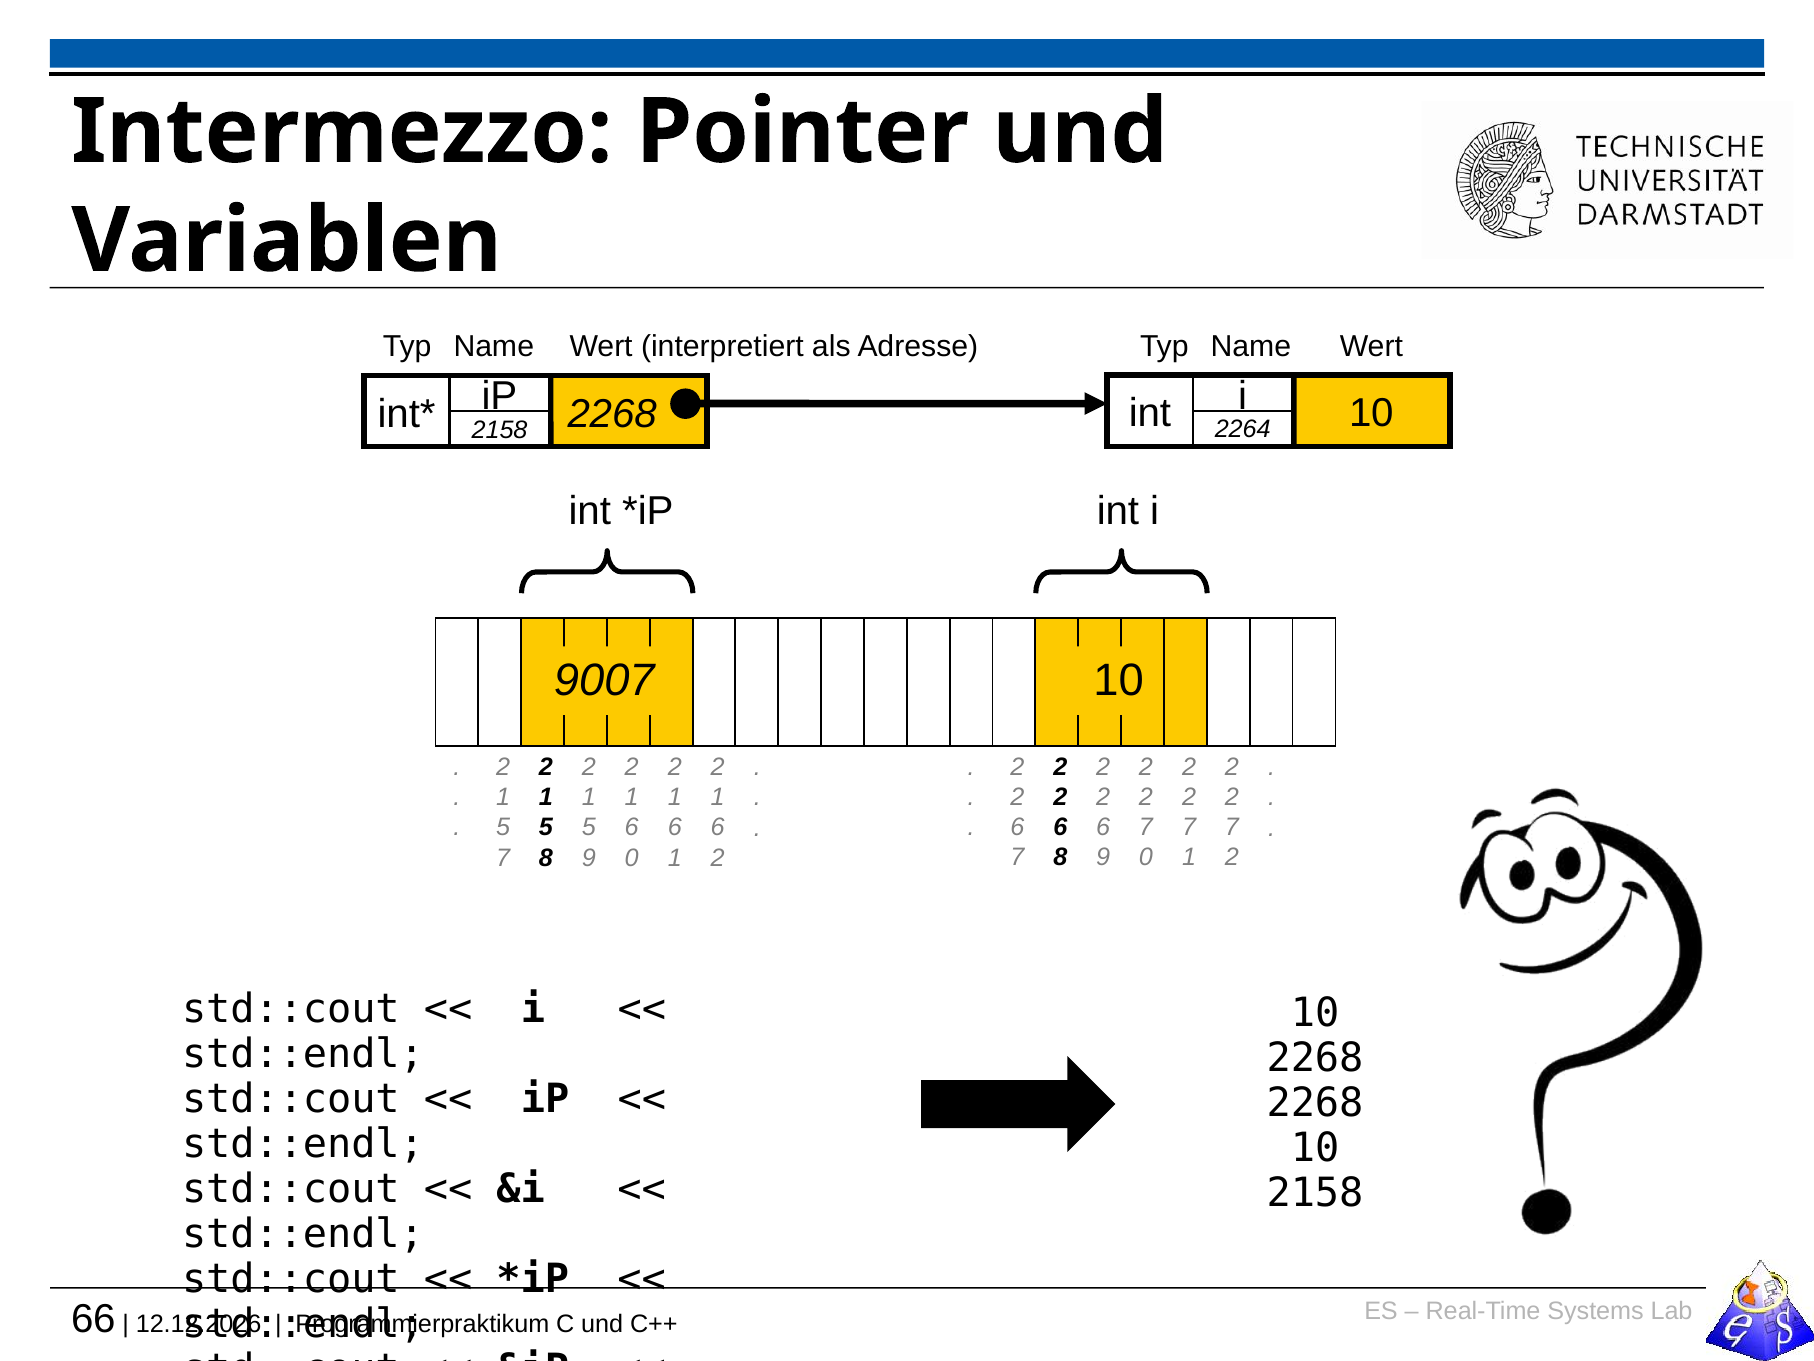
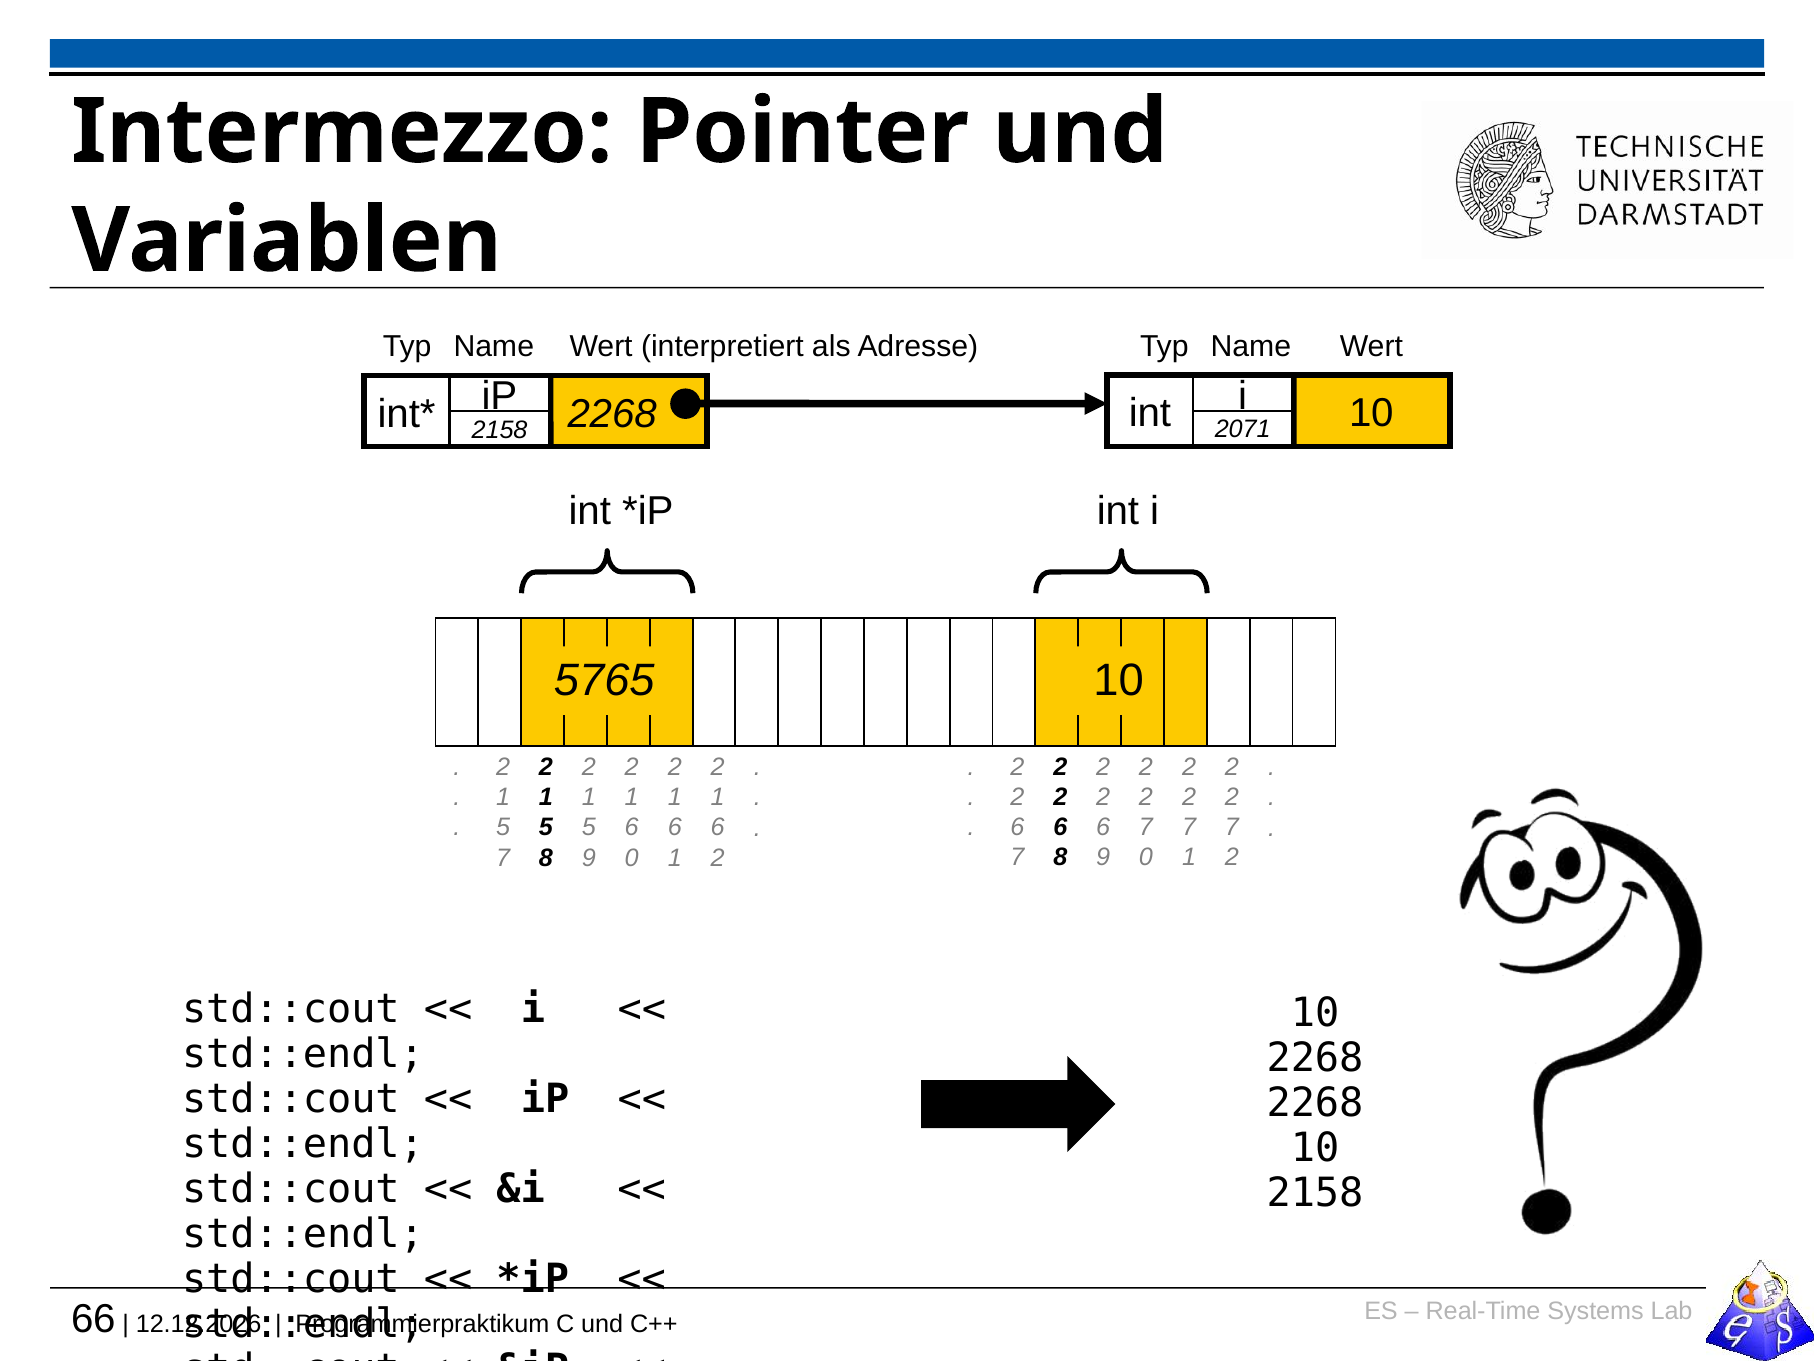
2264: 2264 -> 2071 (1243, 429)
9007: 9007 -> 5765 (604, 681)
